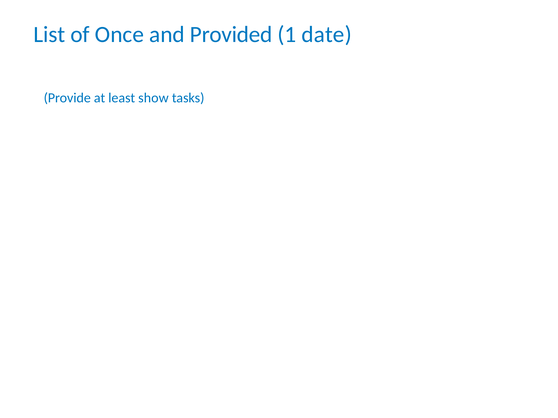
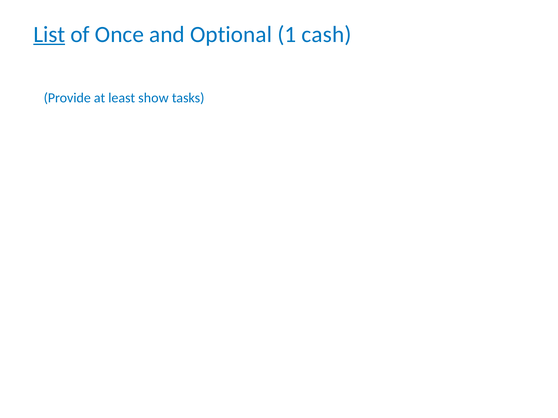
List underline: none -> present (49, 34)
Provided: Provided -> Optional (231, 34)
date: date -> cash (327, 34)
